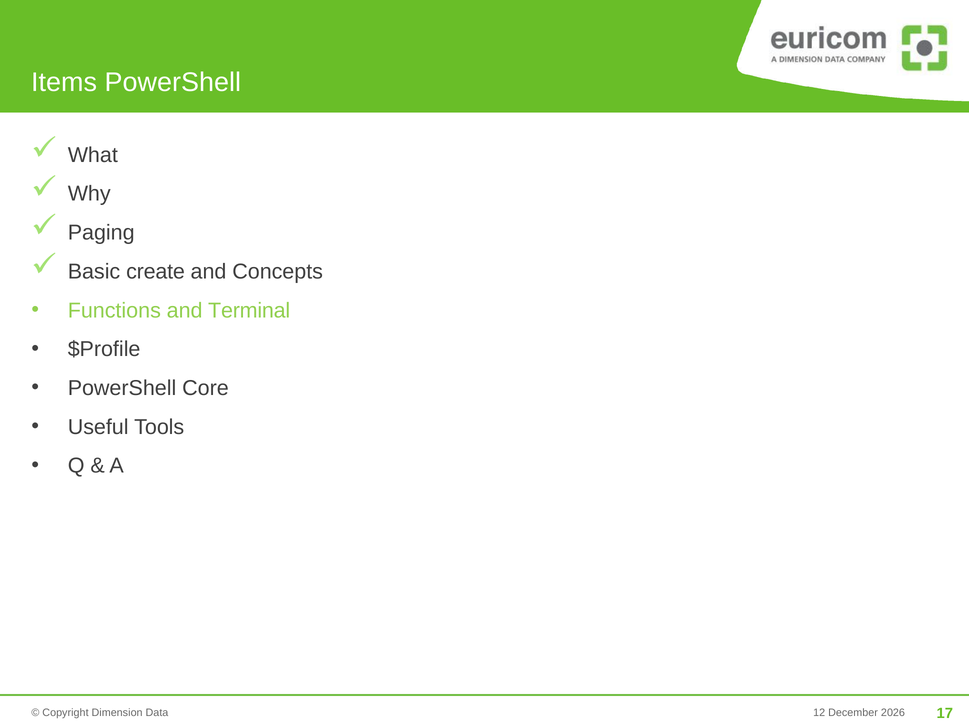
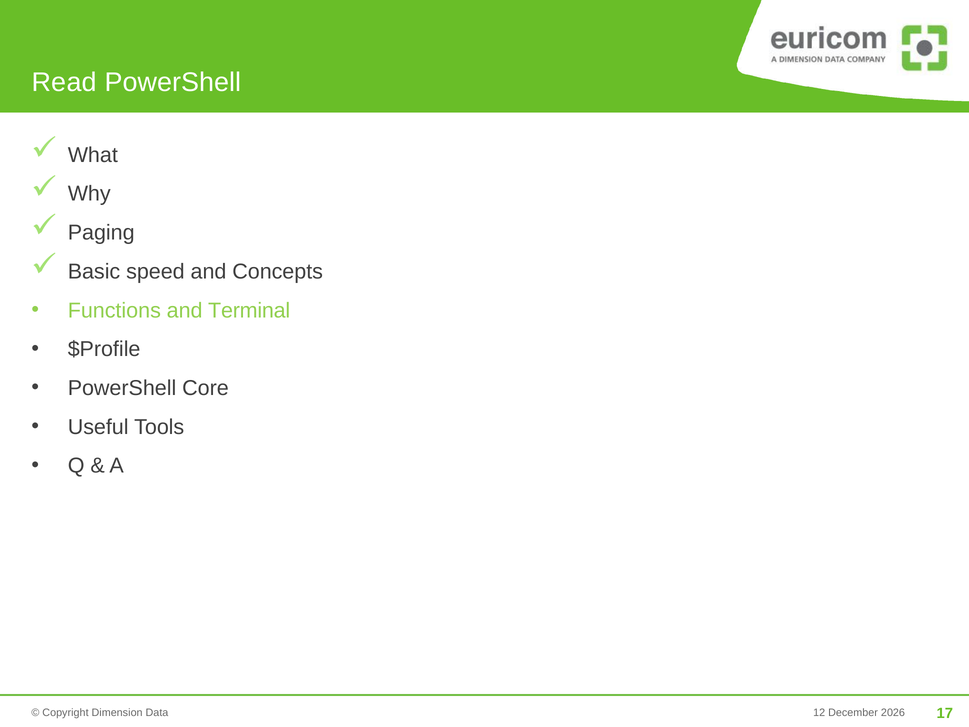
Items: Items -> Read (64, 82)
create: create -> speed (155, 271)
